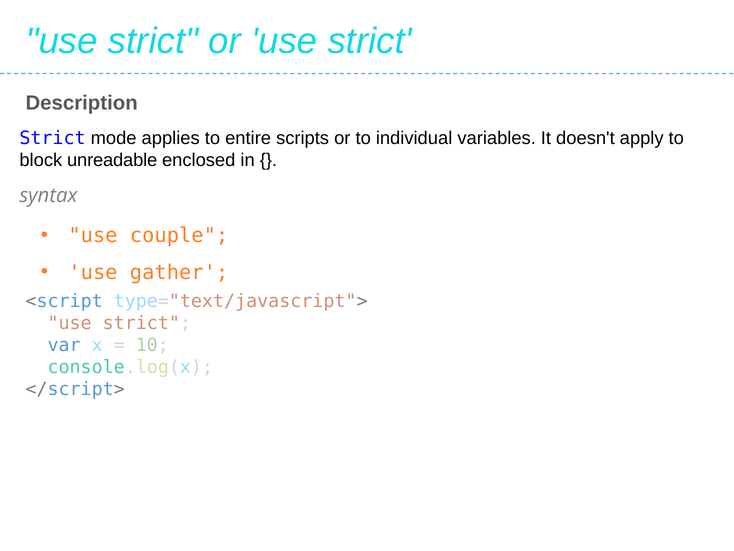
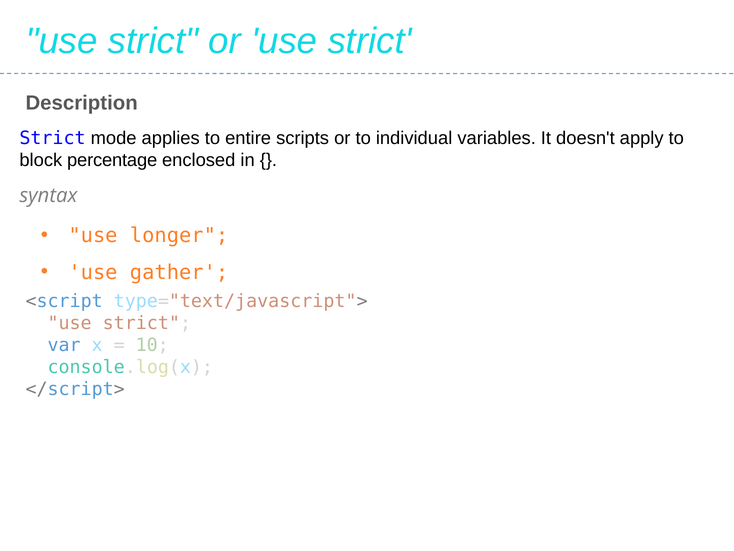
unreadable: unreadable -> percentage (112, 160)
couple: couple -> longer (179, 235)
